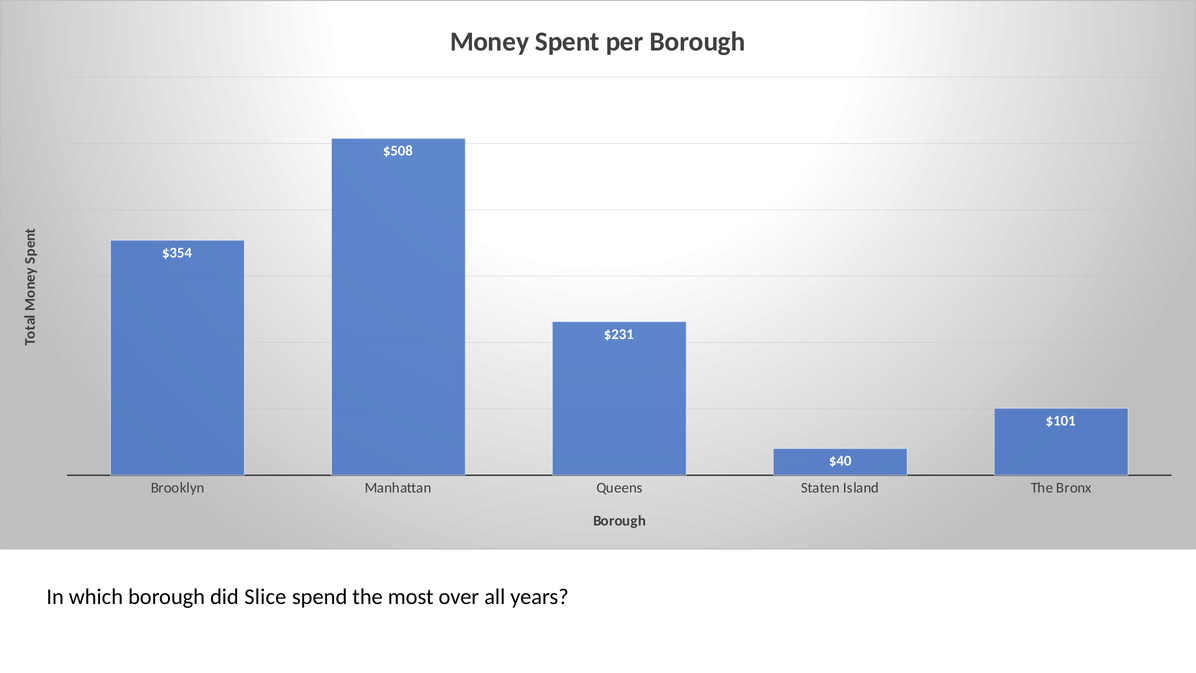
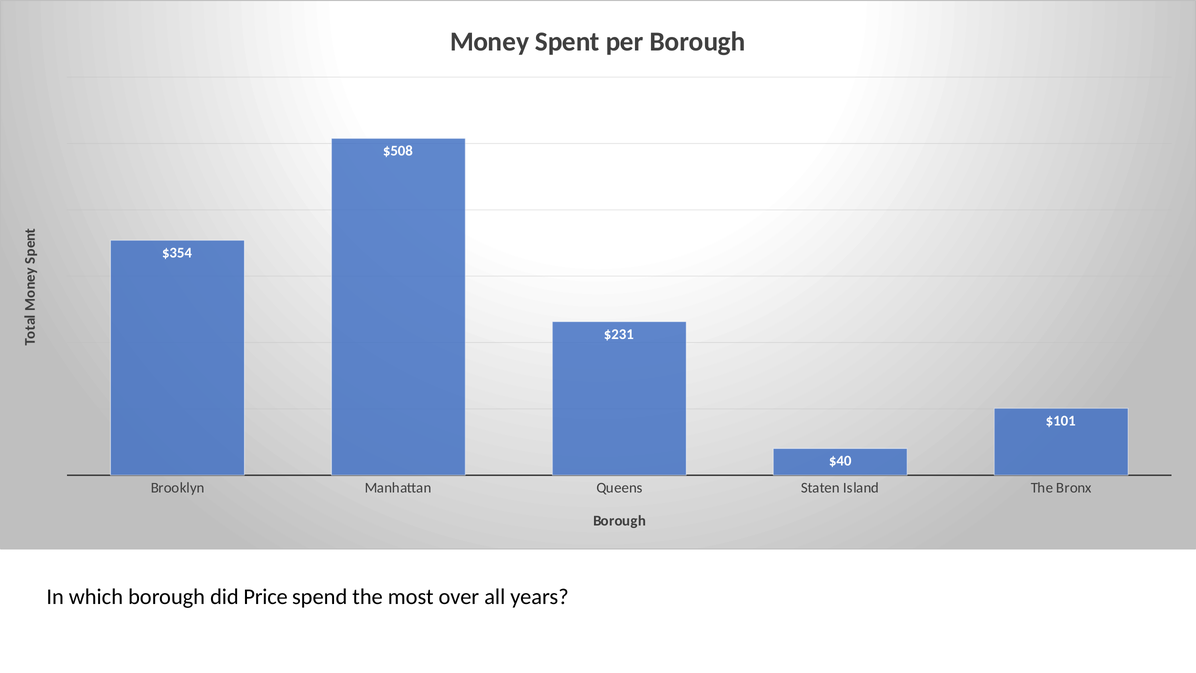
Slice: Slice -> Price (266, 596)
